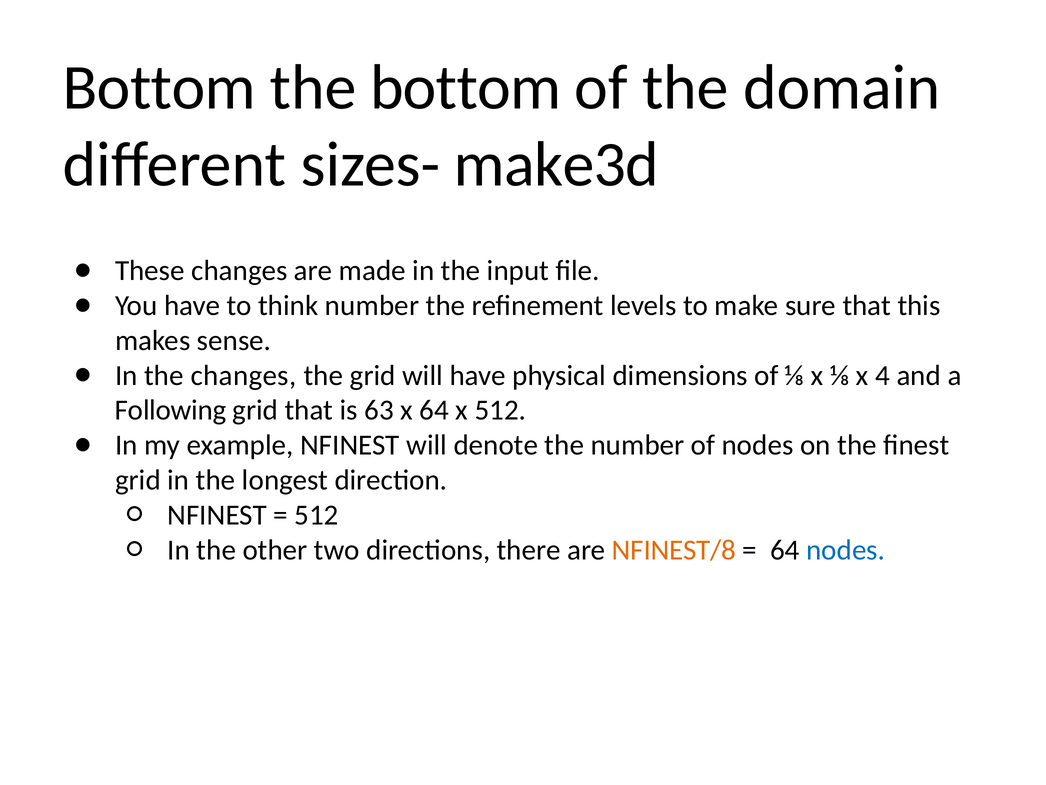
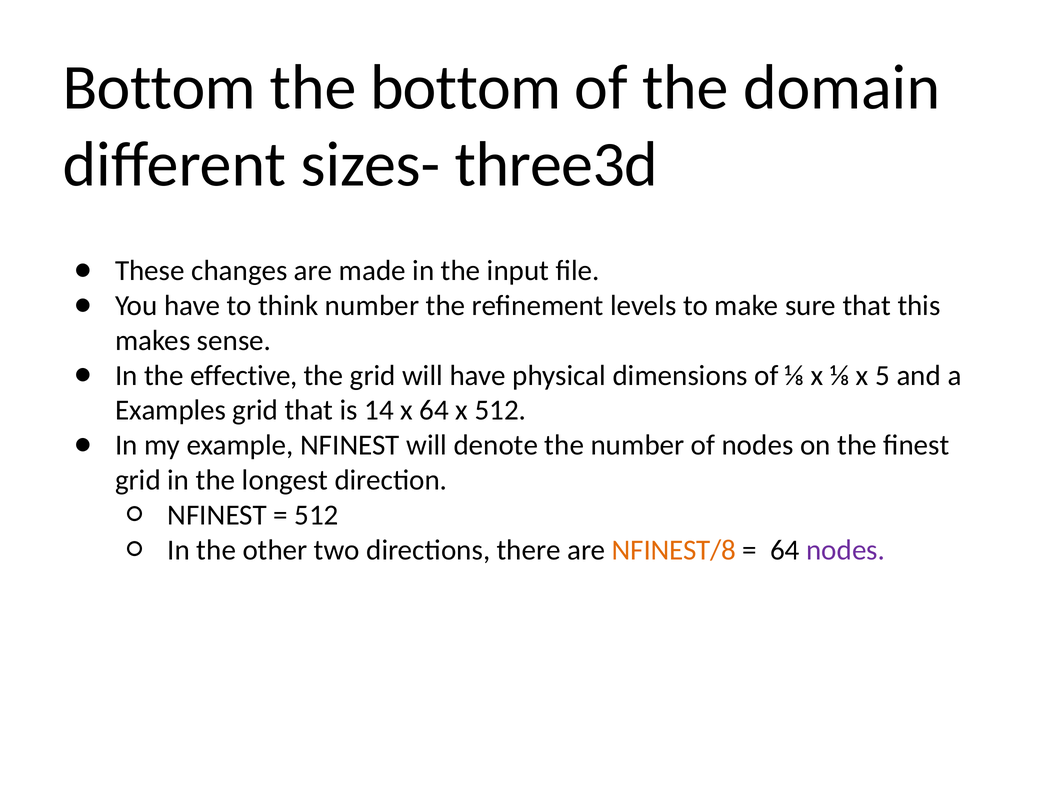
make3d: make3d -> three3d (556, 164)
the changes: changes -> effective (244, 375)
4: 4 -> 5 (883, 375)
Following: Following -> Examples (170, 410)
63: 63 -> 14 (379, 410)
nodes colour: blue -> purple (846, 550)
